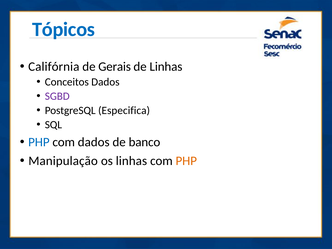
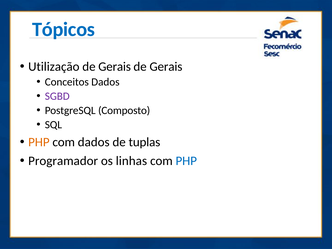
Califórnia: Califórnia -> Utilização (54, 67)
Linhas: Linhas -> Gerais (166, 67)
Especifica: Especifica -> Composto (124, 110)
PHP colour: blue -> orange (39, 142)
banco: banco -> tuplas (144, 142)
Manipulação: Manipulação -> Programador (63, 161)
PHP colour: orange -> blue (186, 161)
